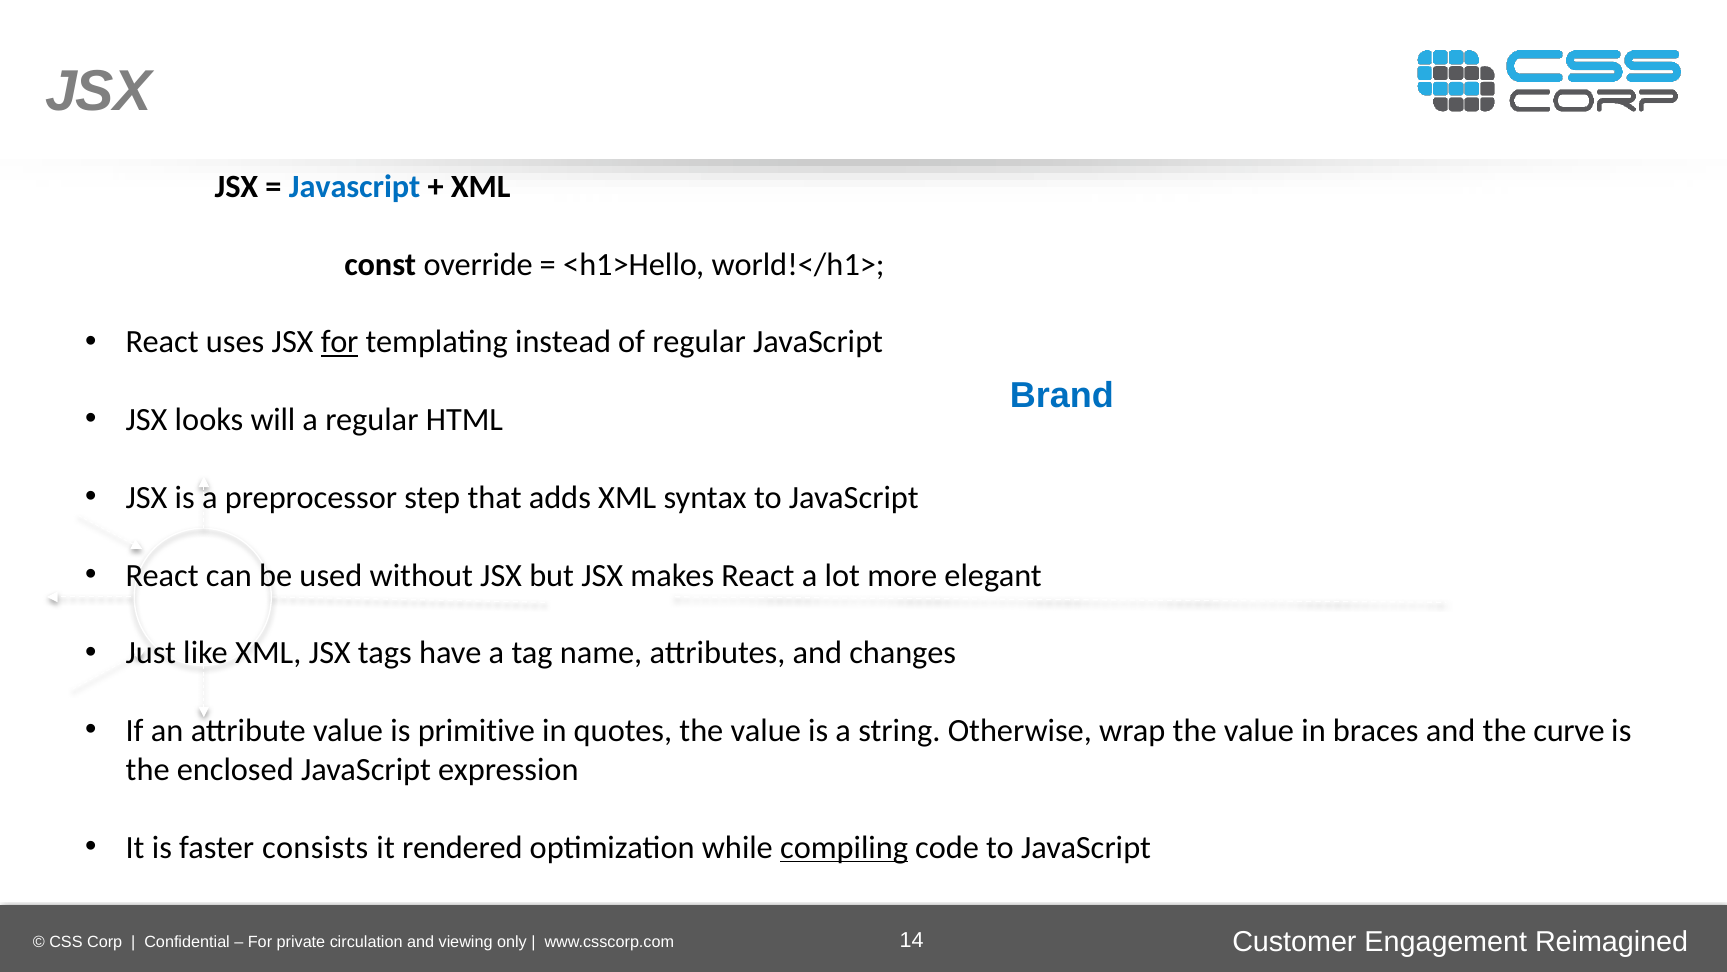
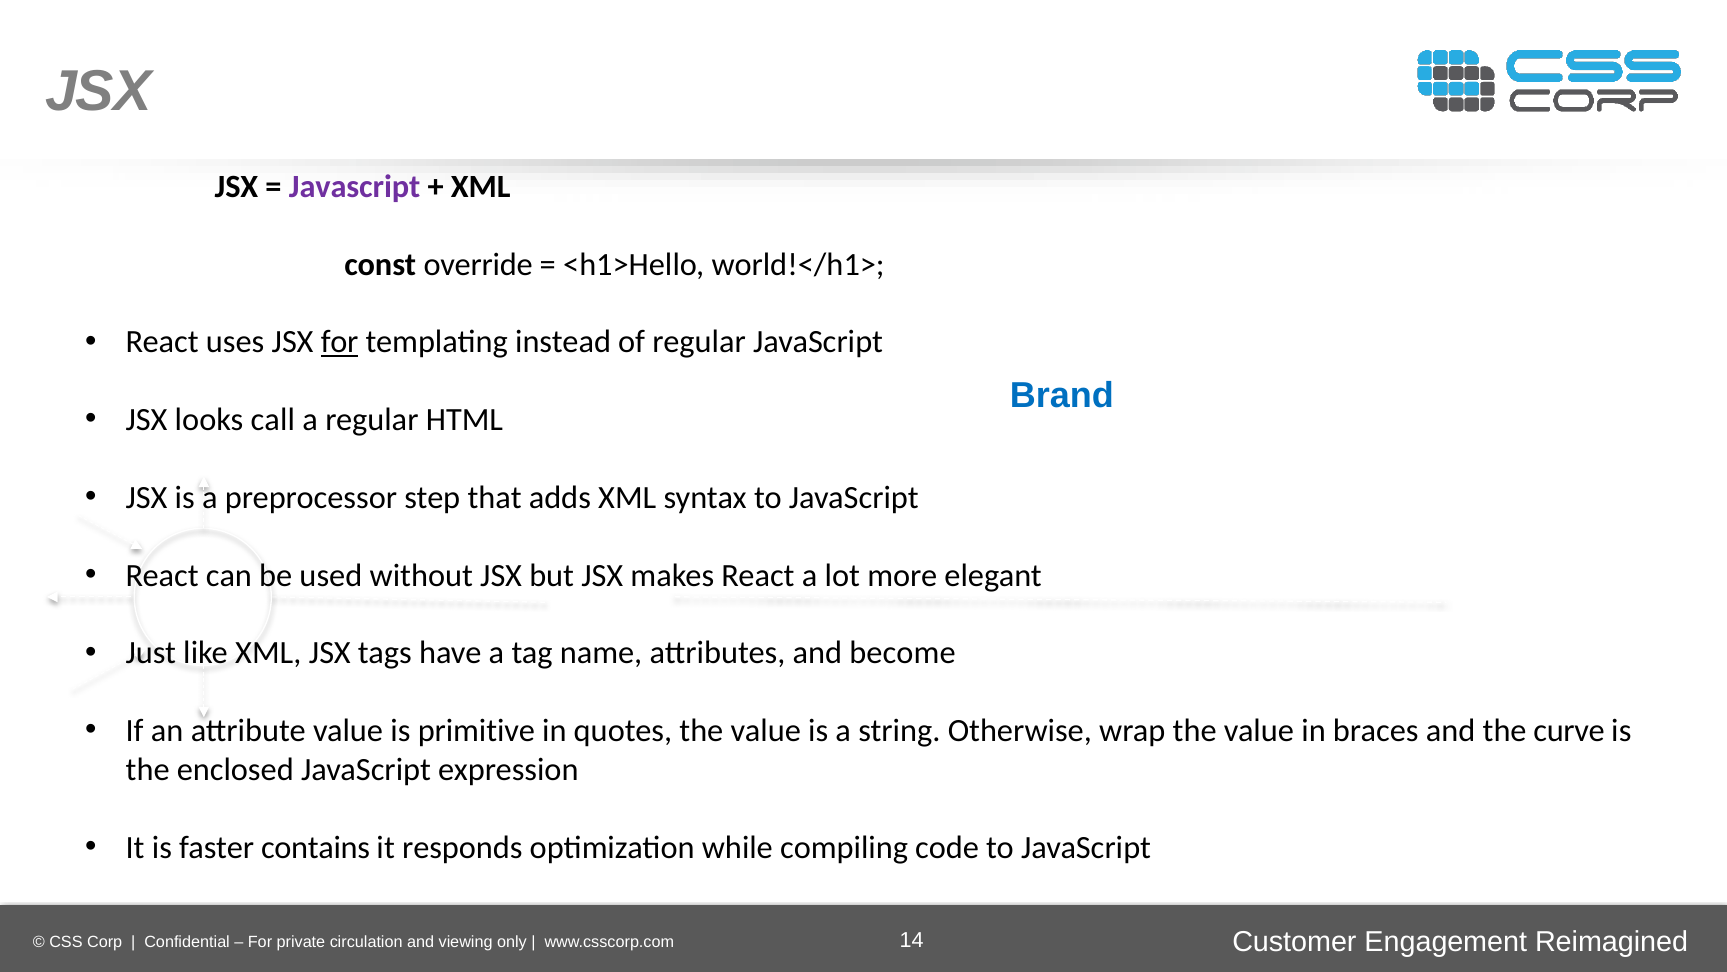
Javascript colour: blue -> purple (355, 187)
will: will -> call (273, 420)
changes: changes -> become (903, 653)
consists: consists -> contains (316, 847)
rendered: rendered -> responds (462, 847)
compiling underline: present -> none (844, 847)
